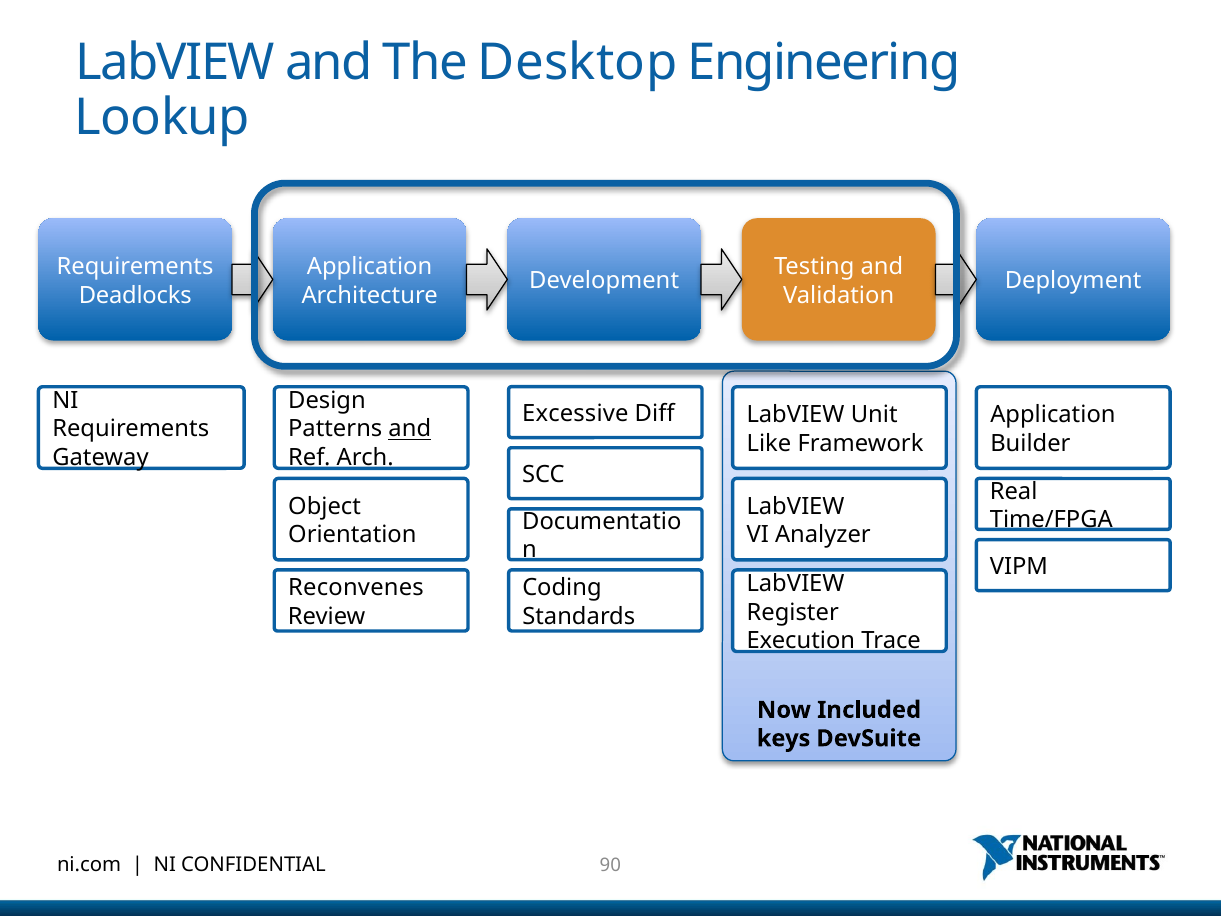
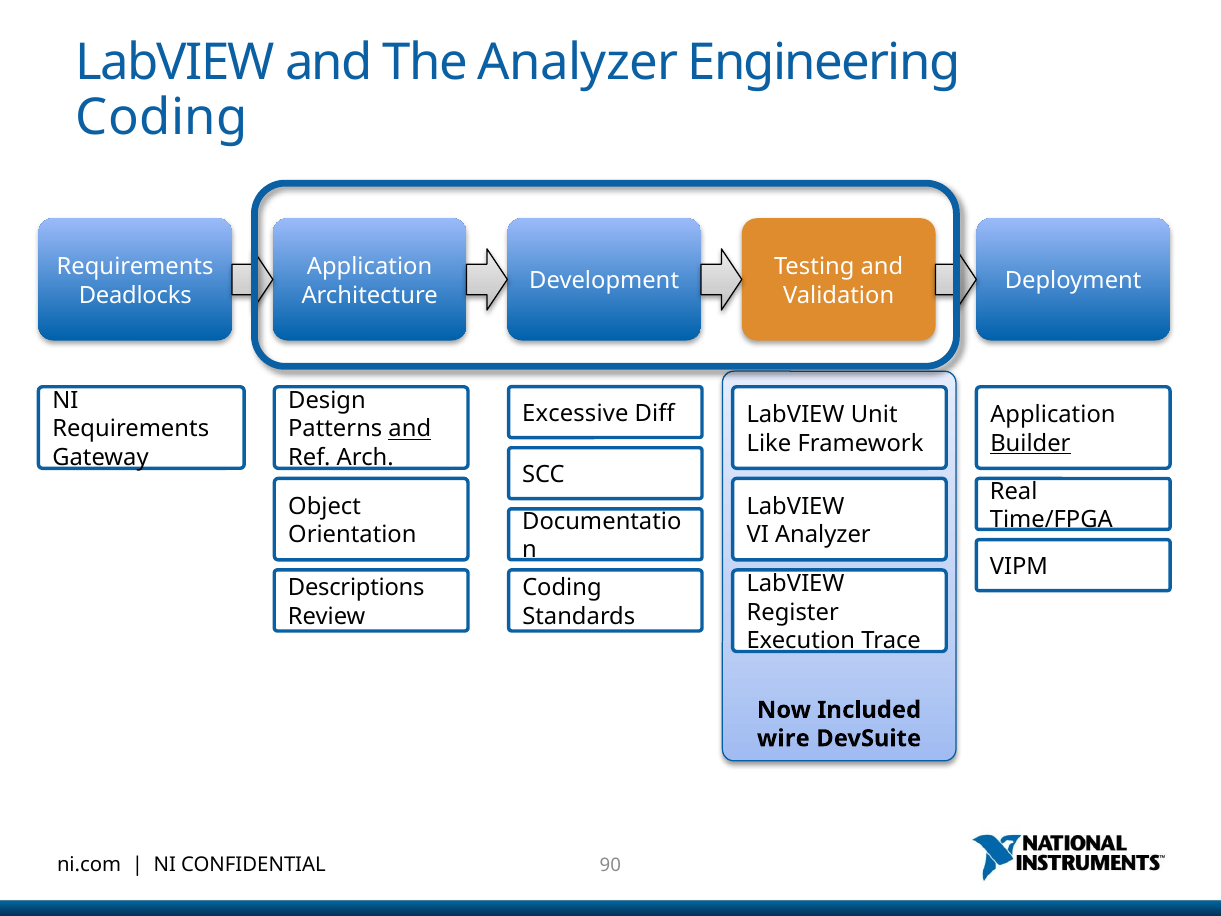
The Desktop: Desktop -> Analyzer (578, 63)
Lookup: Lookup -> Coding (162, 117)
Builder underline: none -> present (1030, 443)
Reconvenes: Reconvenes -> Descriptions (356, 588)
keys: keys -> wire (783, 738)
